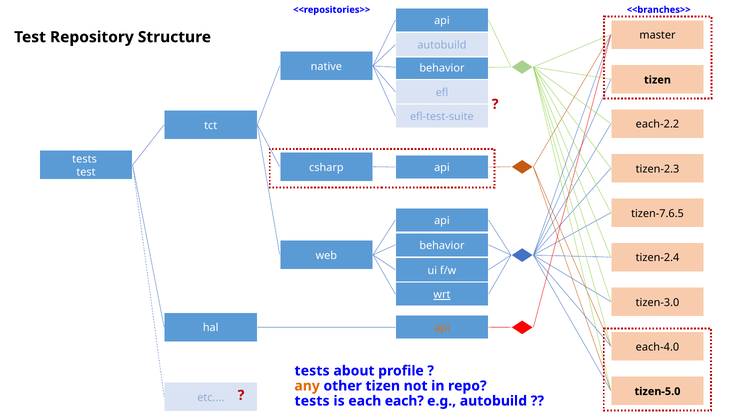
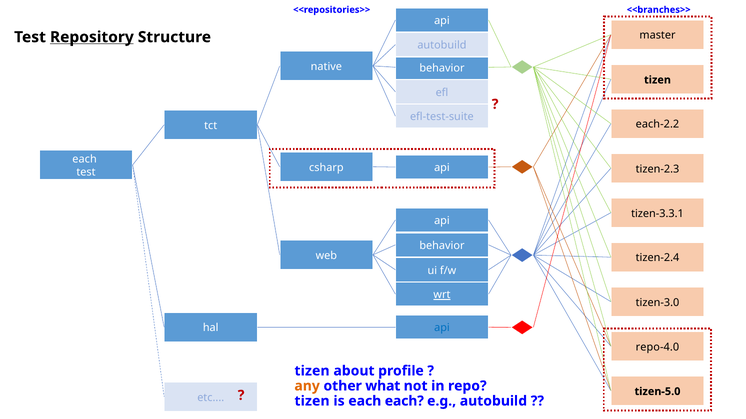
Repository underline: none -> present (92, 37)
tests: tests -> each (85, 159)
tizen-7.6.5: tizen-7.6.5 -> tizen-3.3.1 (657, 214)
api colour: orange -> blue (442, 328)
each-4.0: each-4.0 -> repo-4.0 (657, 347)
tests: tests -> tizen (312, 371)
other tizen: tizen -> what (383, 386)
tests: tests -> tizen (312, 402)
